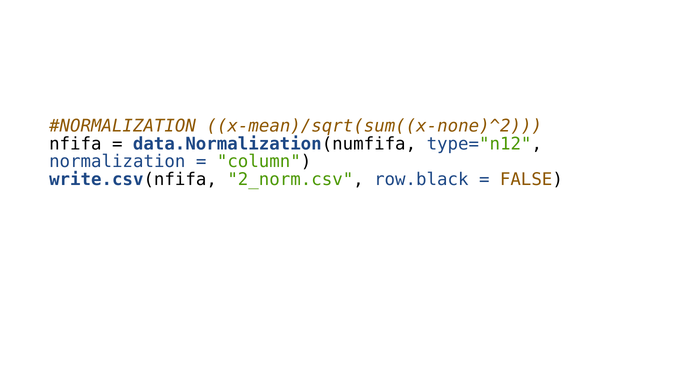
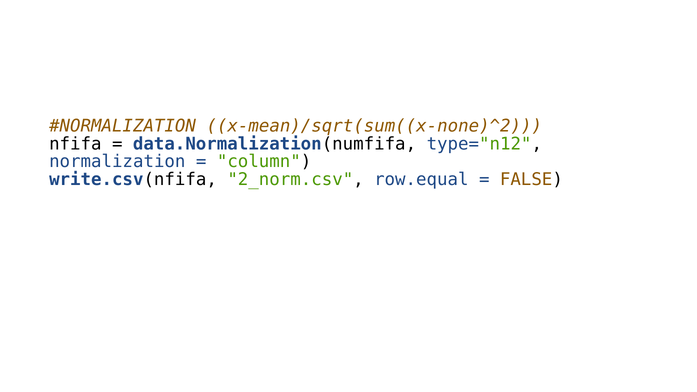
row.black: row.black -> row.equal (421, 179)
